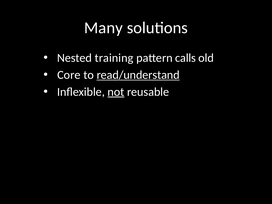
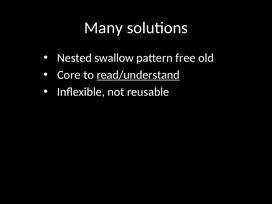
training: training -> swallow (114, 58)
calls: calls -> free (185, 58)
not underline: present -> none (116, 92)
